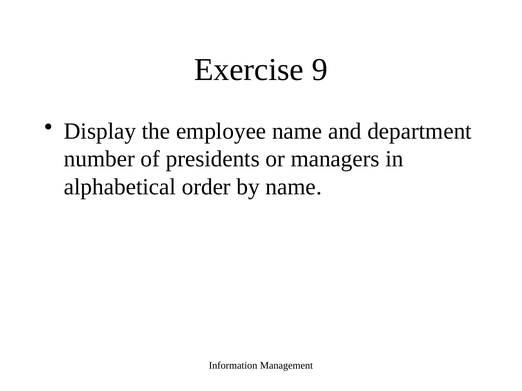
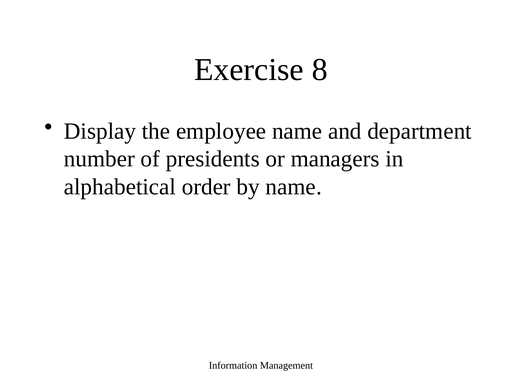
9: 9 -> 8 (320, 70)
